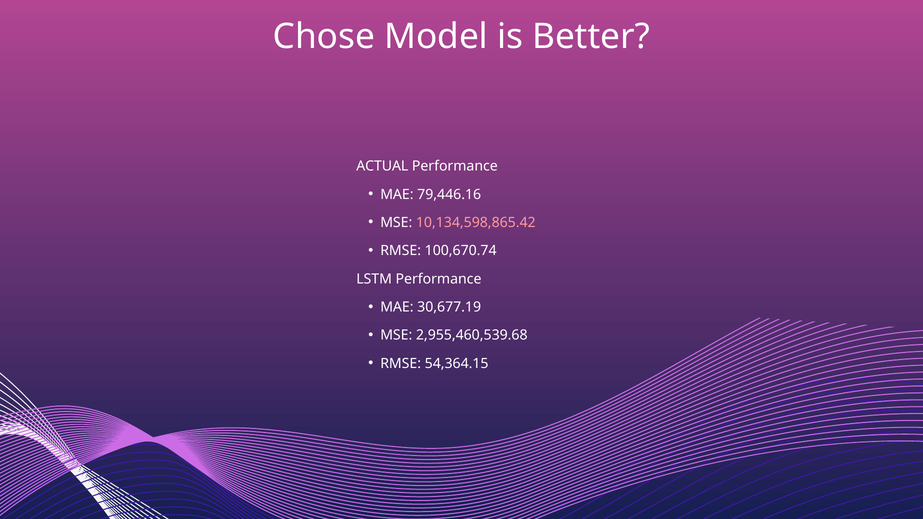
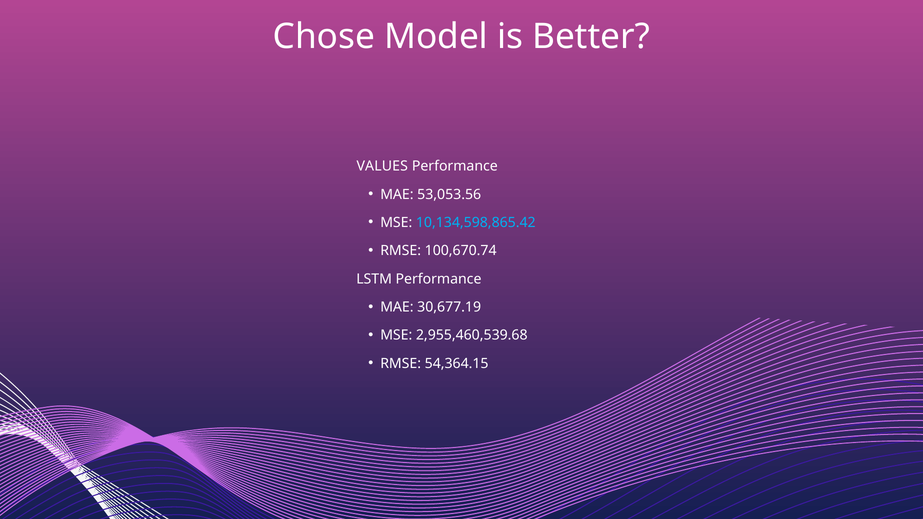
ACTUAL: ACTUAL -> VALUES (382, 166)
79,446.16: 79,446.16 -> 53,053.56 (449, 194)
10,134,598,865.42 colour: pink -> light blue (476, 223)
